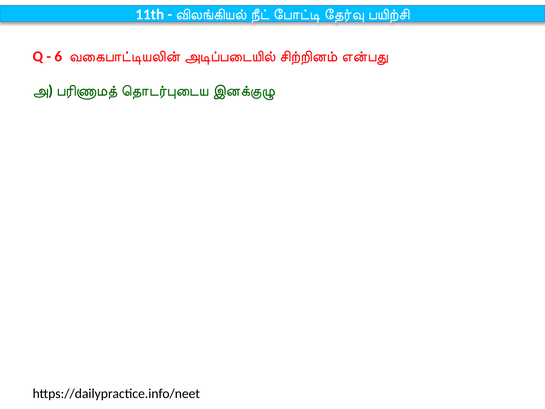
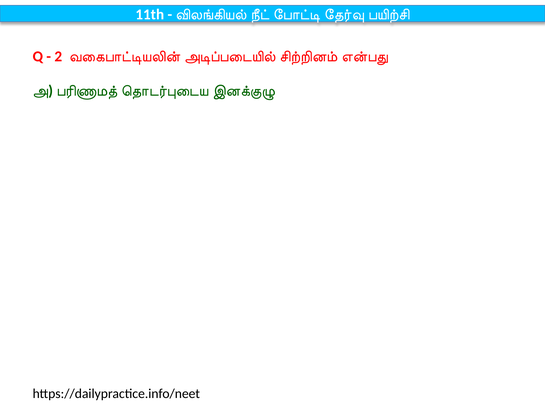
6: 6 -> 2 (58, 56)
